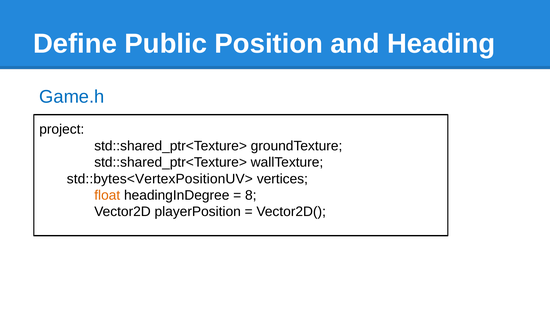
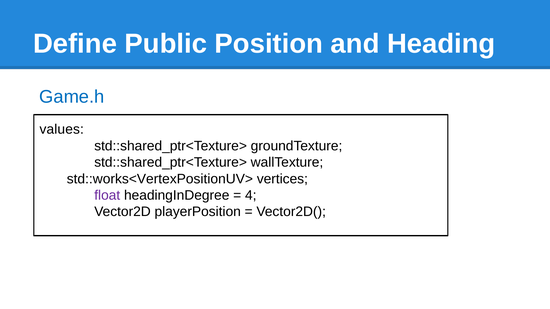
project: project -> values (62, 130)
std::bytes<VertexPositionUV>: std::bytes<VertexPositionUV> -> std::works<VertexPositionUV> (160, 179)
float colour: orange -> purple (107, 196)
8: 8 -> 4 (251, 196)
